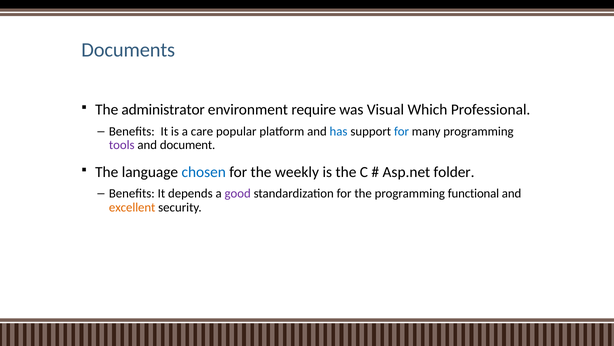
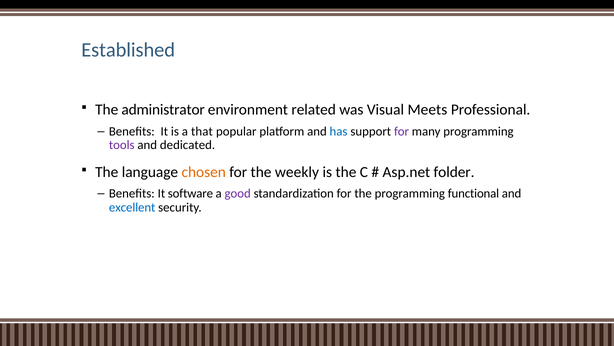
Documents: Documents -> Established (128, 50)
require: require -> related (314, 110)
Which: Which -> Meets (427, 110)
care: care -> that (202, 131)
for colour: blue -> purple (402, 131)
document: document -> dedicated (188, 145)
chosen colour: blue -> orange (204, 172)
depends: depends -> software (190, 193)
excellent colour: orange -> blue (132, 207)
